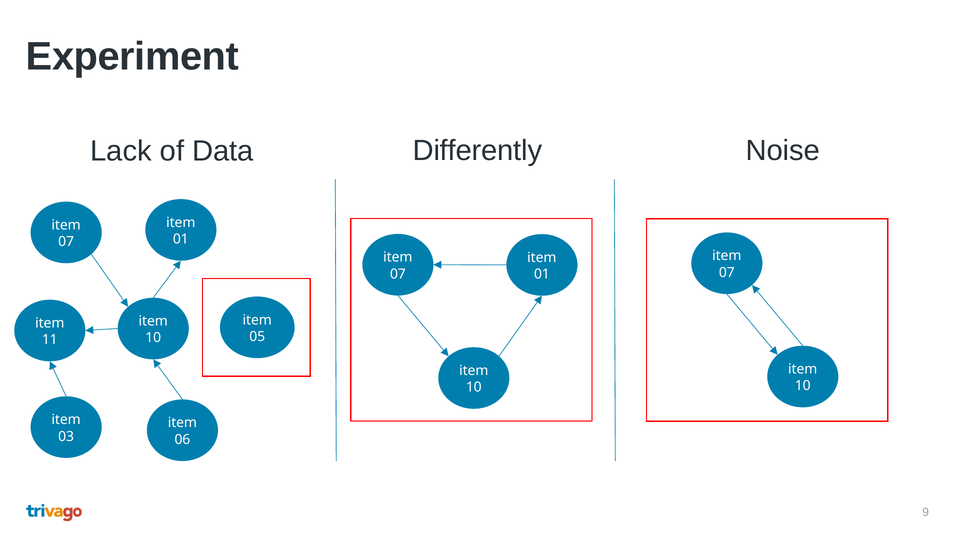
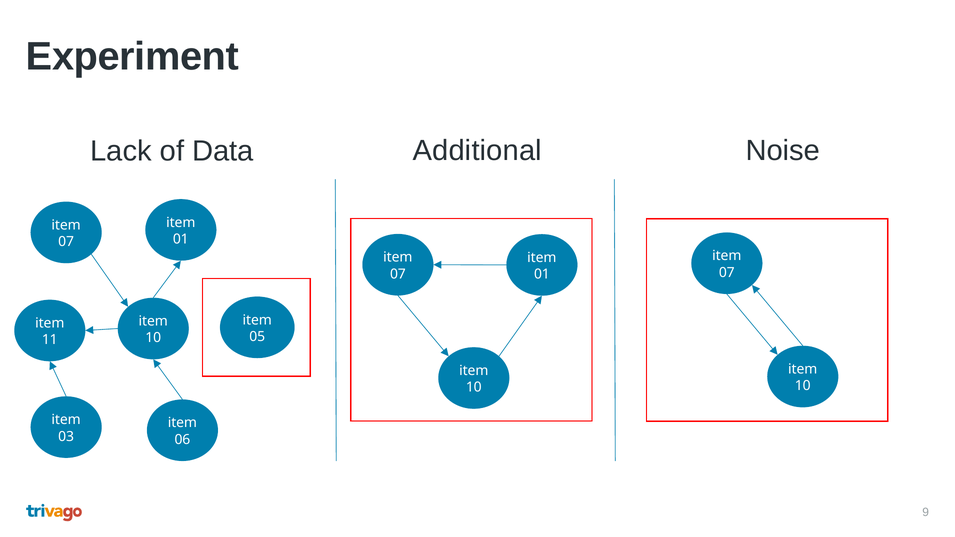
Differently: Differently -> Additional (477, 151)
